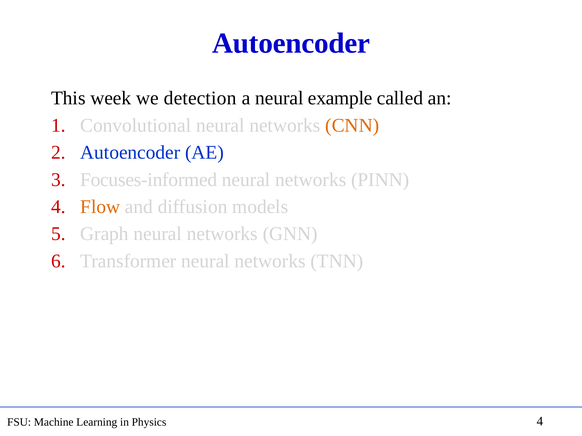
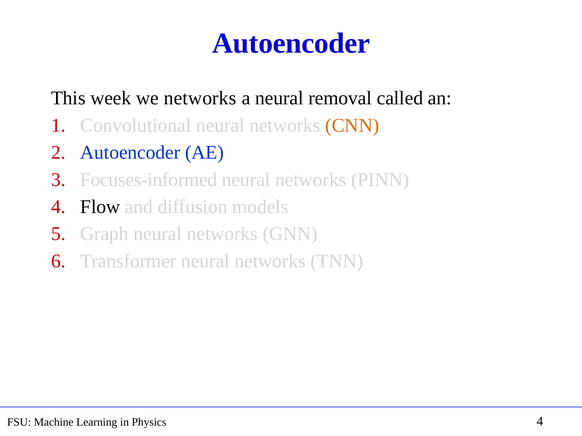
we detection: detection -> networks (200, 98)
example: example -> removal (340, 98)
Flow colour: orange -> black (100, 207)
